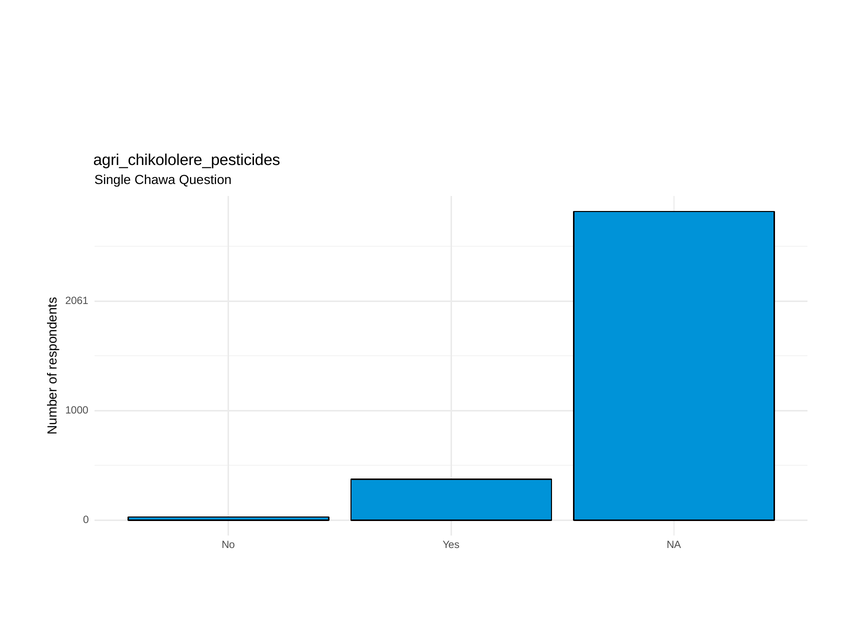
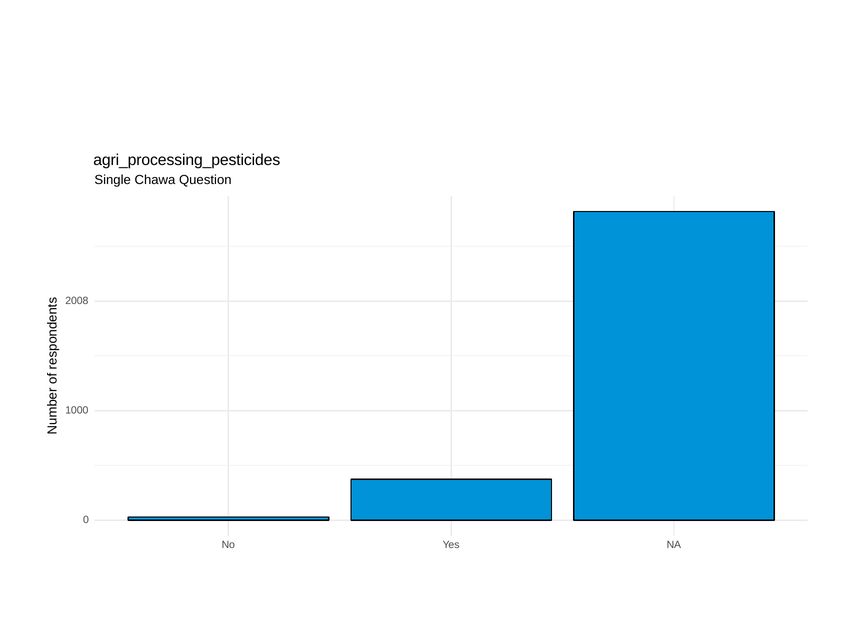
agri_chikololere_pesticides: agri_chikololere_pesticides -> agri_processing_pesticides (187, 160)
2061: 2061 -> 2008 (77, 301)
